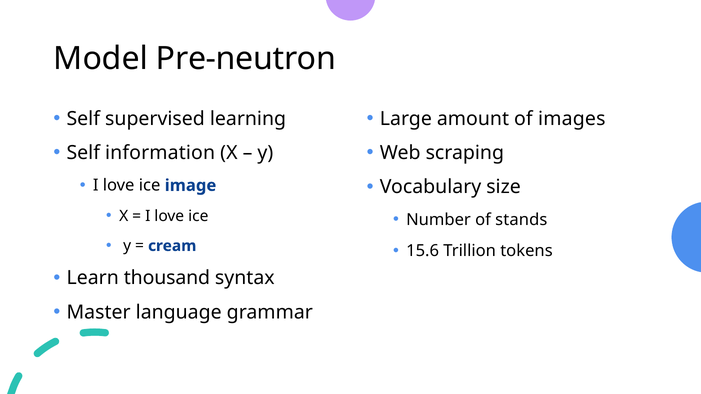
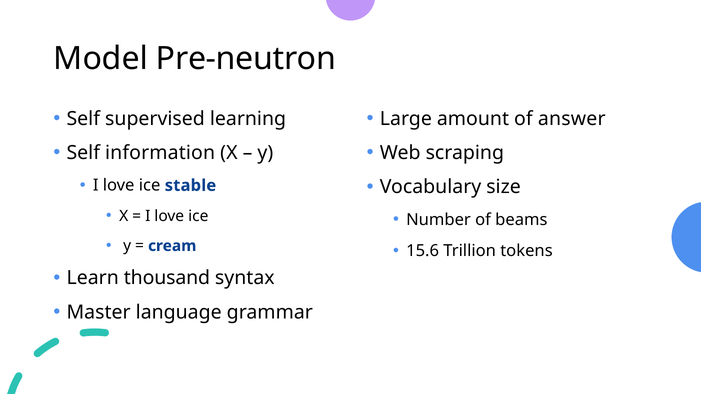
images: images -> answer (572, 119)
image: image -> stable (190, 186)
stands: stands -> beams (521, 220)
